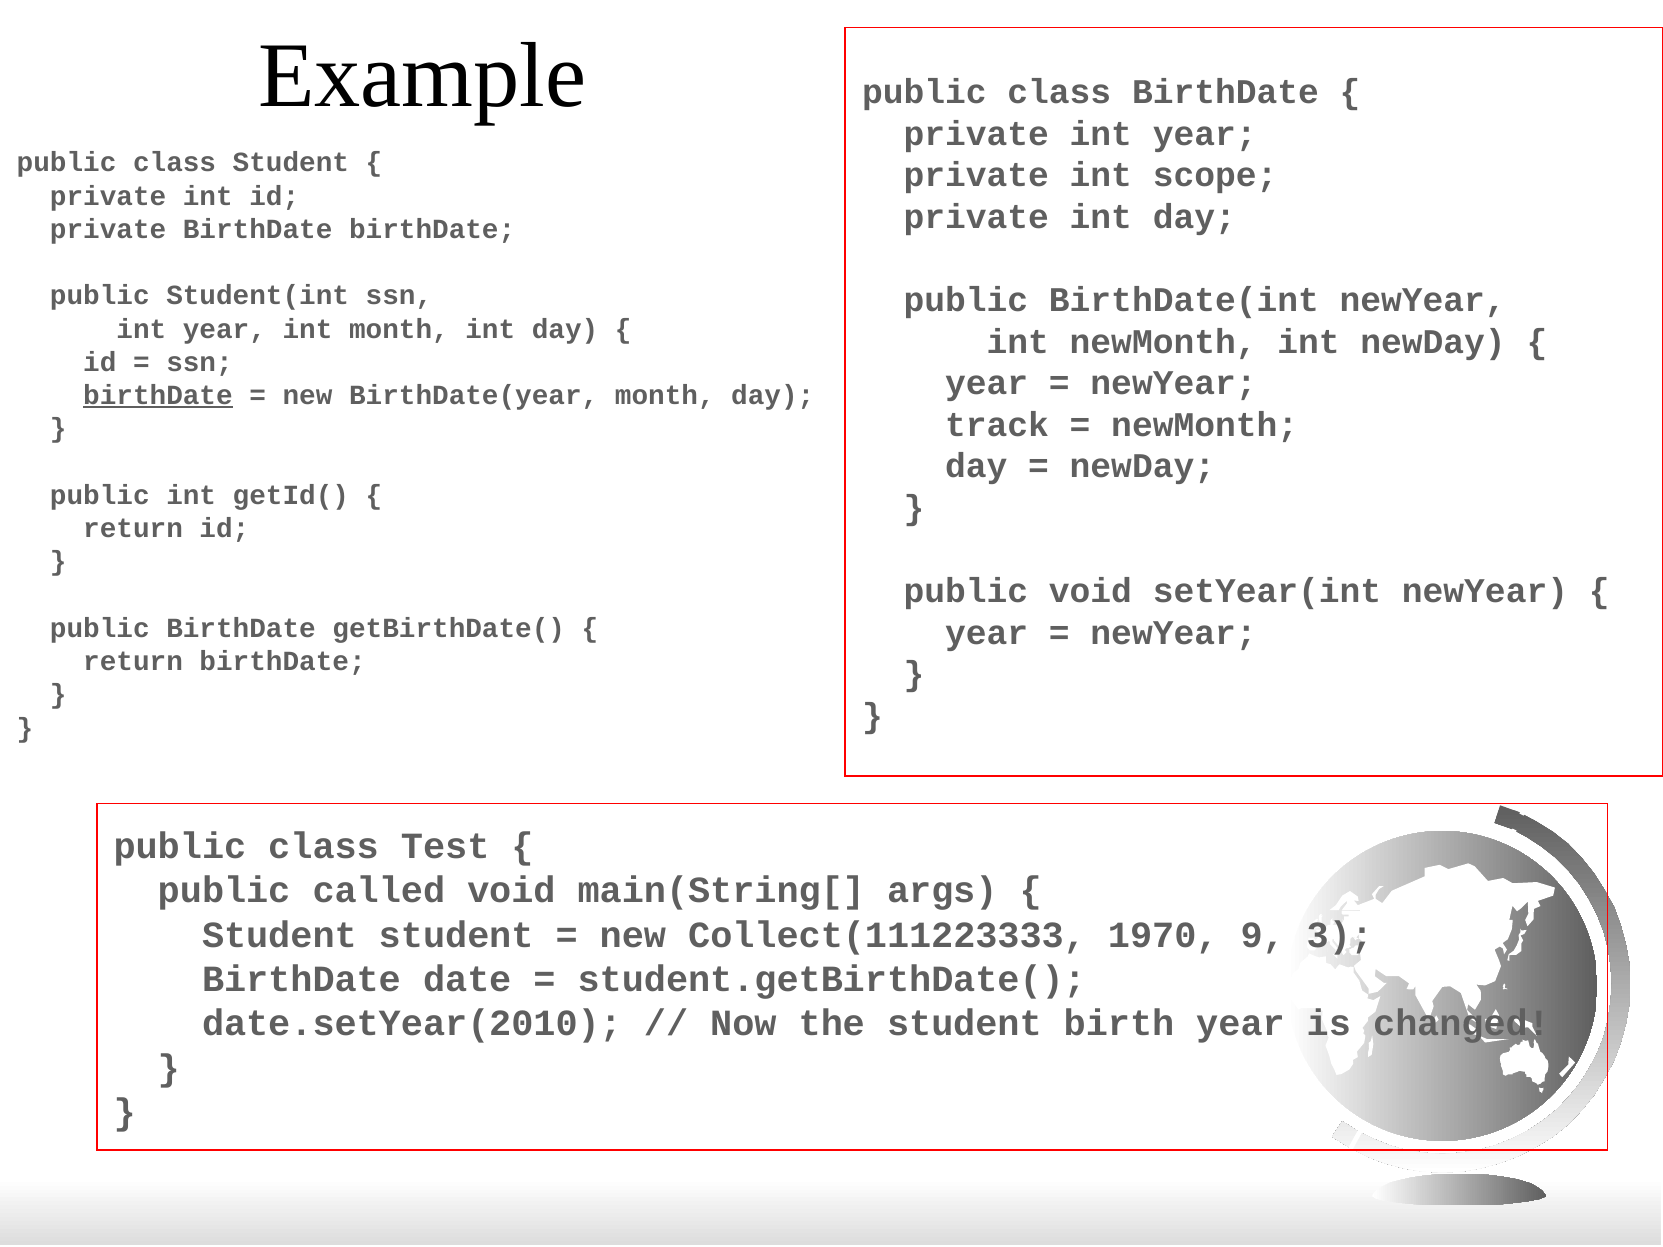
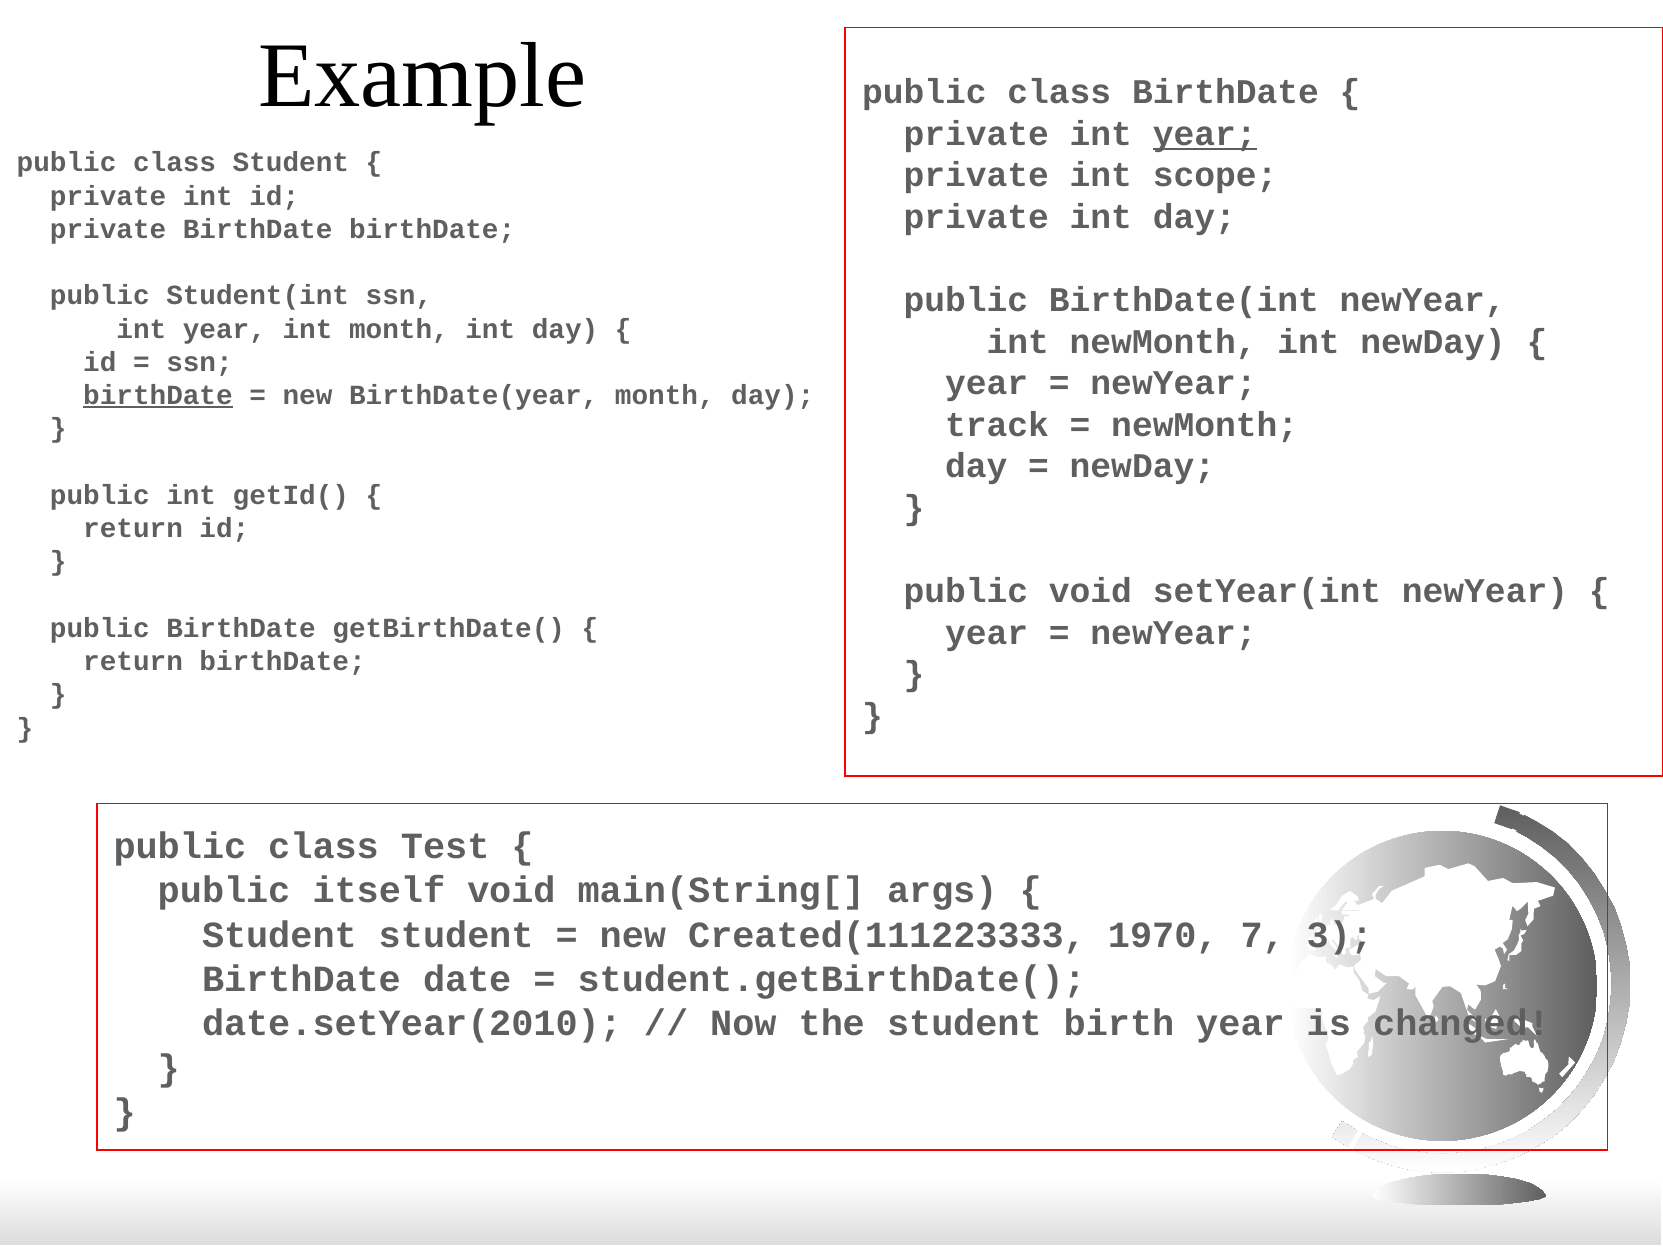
year underline: none -> present (1205, 134)
called: called -> itself (379, 891)
Collect(111223333: Collect(111223333 -> Created(111223333 (887, 935)
9: 9 -> 7 (1263, 935)
